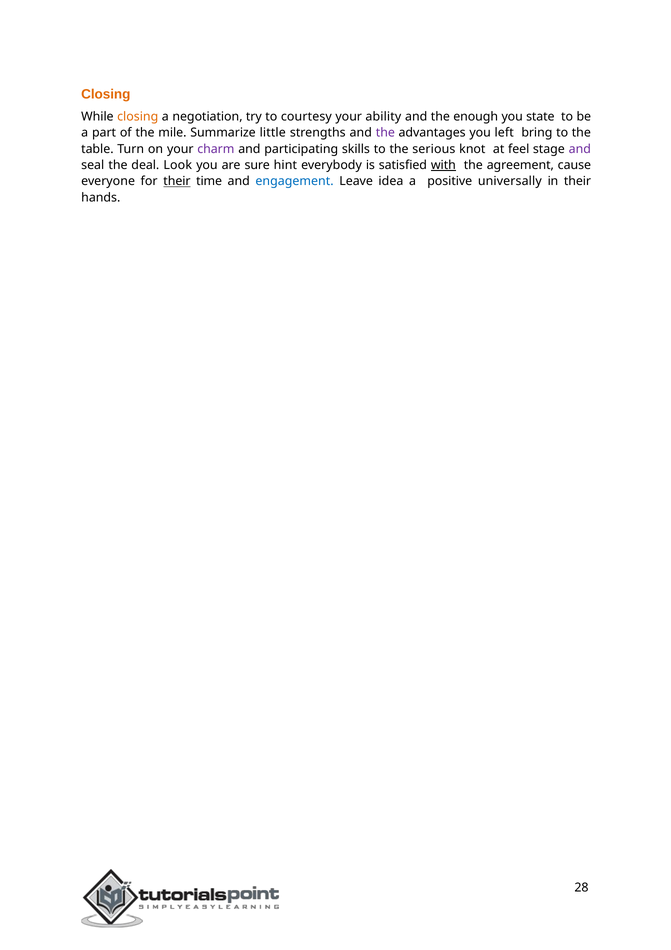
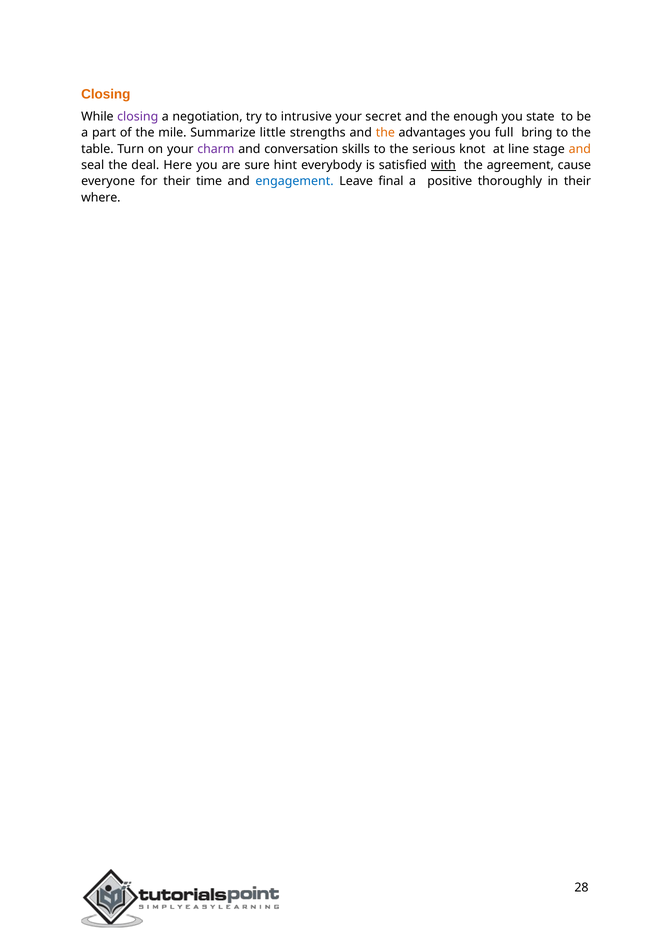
closing colour: orange -> purple (138, 116)
courtesy: courtesy -> intrusive (306, 116)
ability: ability -> secret (383, 116)
the colour: purple -> orange (385, 133)
left: left -> full (504, 133)
participating: participating -> conversation (301, 149)
feel: feel -> line (519, 149)
and colour: purple -> orange (580, 149)
Look: Look -> Here (178, 165)
their underline: present -> none (177, 181)
idea: idea -> final (391, 181)
universally: universally -> thoroughly (510, 181)
hands: hands -> where (101, 197)
